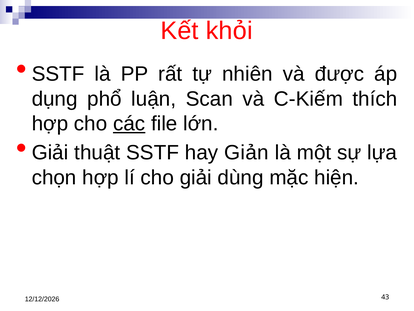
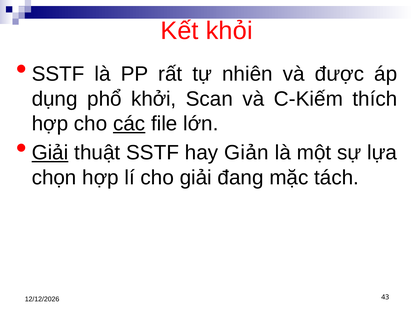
luận: luận -> khởi (154, 99)
Giải underline: none -> present (50, 153)
dùng: dùng -> đang (241, 177)
hiện: hiện -> tách (337, 177)
